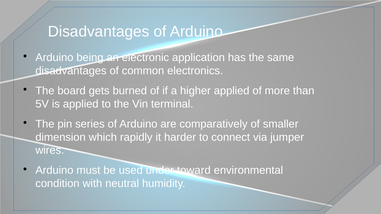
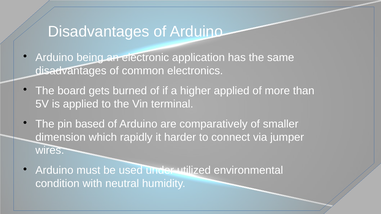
series: series -> based (90, 124)
toward: toward -> utilized (194, 171)
